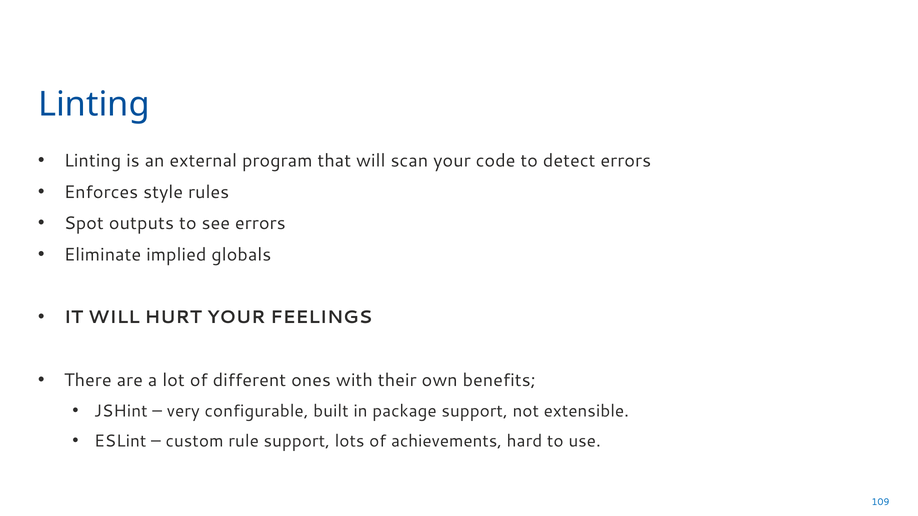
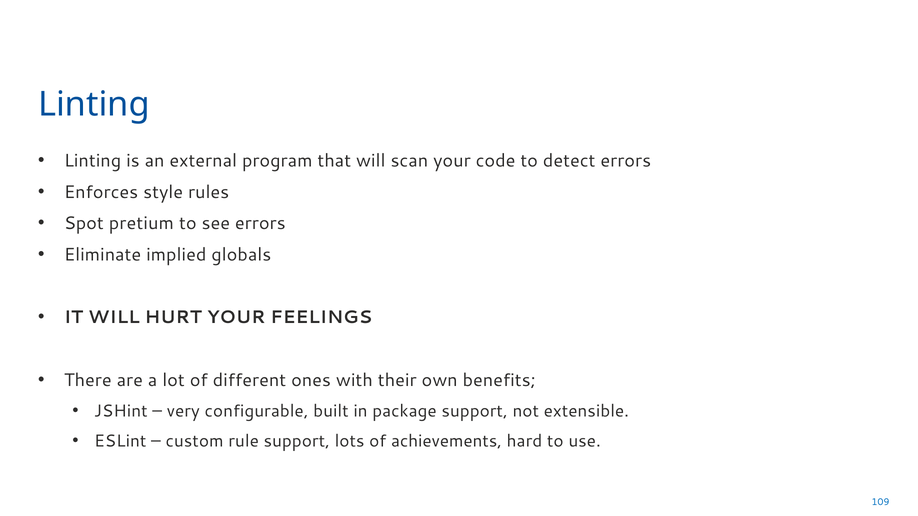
outputs: outputs -> pretium (141, 224)
